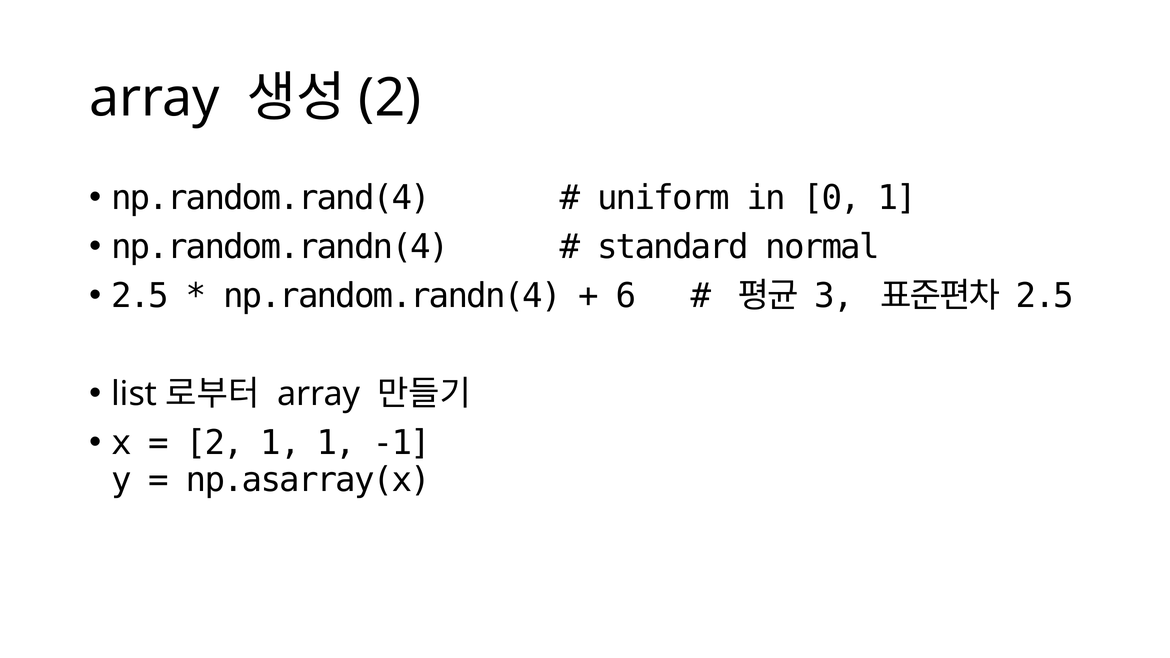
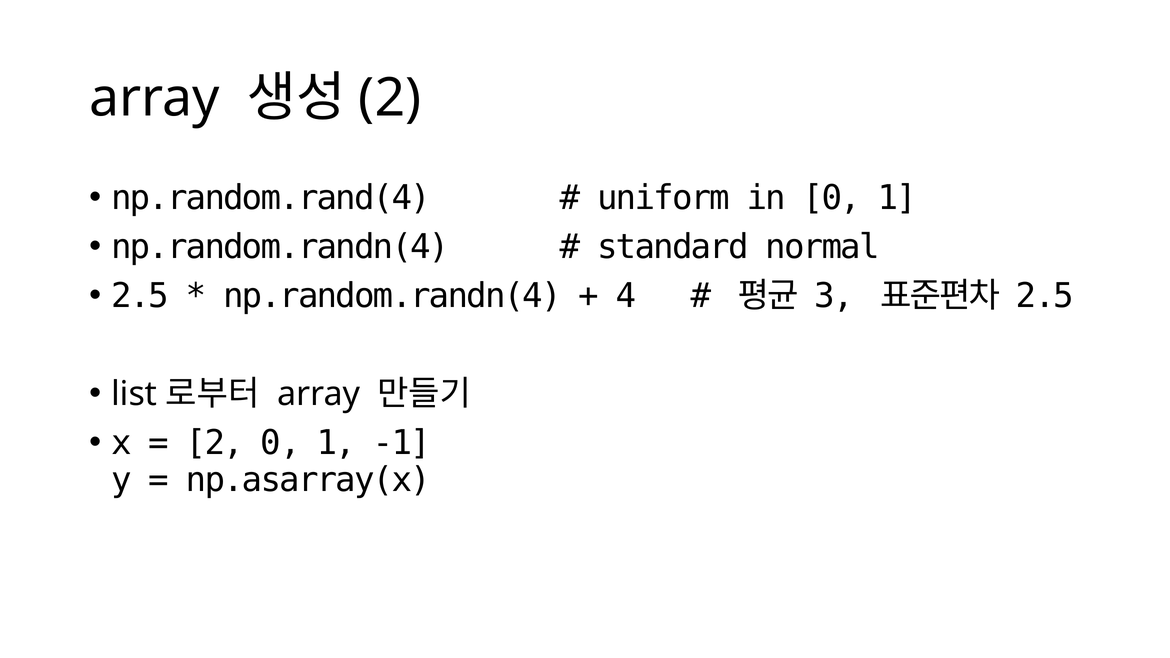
6: 6 -> 4 (626, 296)
2 1: 1 -> 0 (280, 443)
